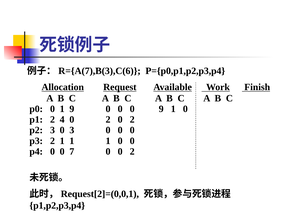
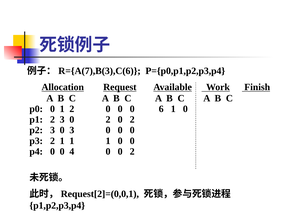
1 9: 9 -> 2 (72, 109)
0 9: 9 -> 6 (161, 109)
2 4: 4 -> 3 (62, 119)
7: 7 -> 4 (72, 151)
